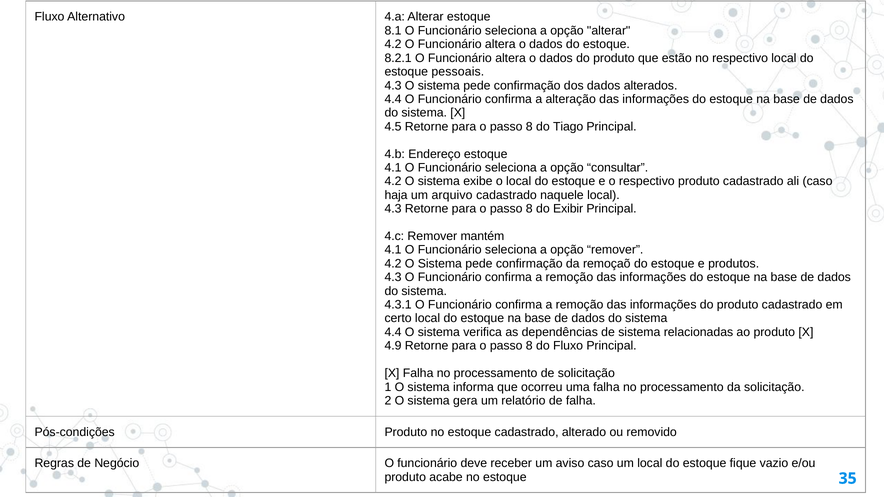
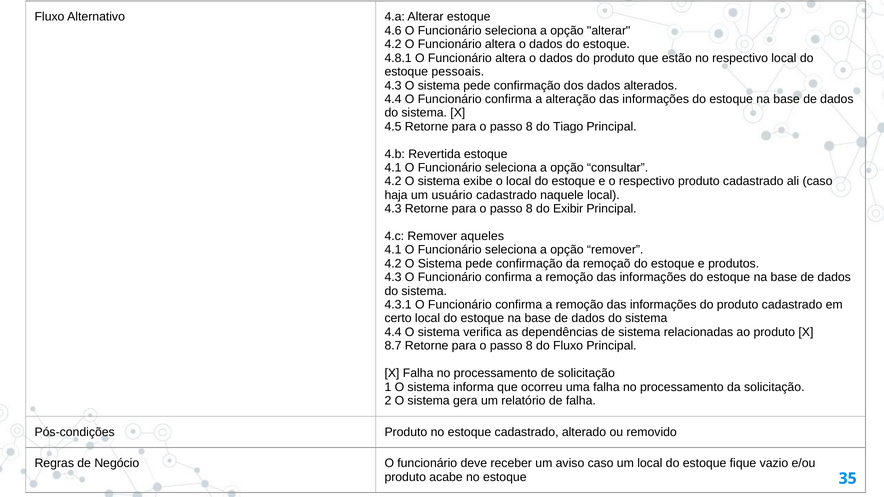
8.1: 8.1 -> 4.6 (393, 31)
8.2.1: 8.2.1 -> 4.8.1 (398, 58)
Endereço: Endereço -> Revertida (434, 154)
arquivo: arquivo -> usuário (452, 195)
mantém: mantém -> aqueles (482, 236)
4.9: 4.9 -> 8.7 (393, 346)
